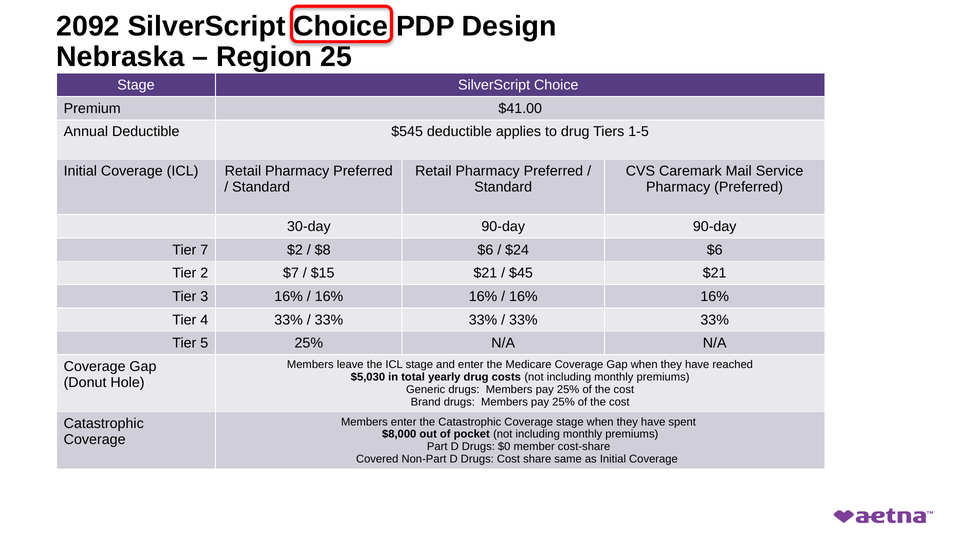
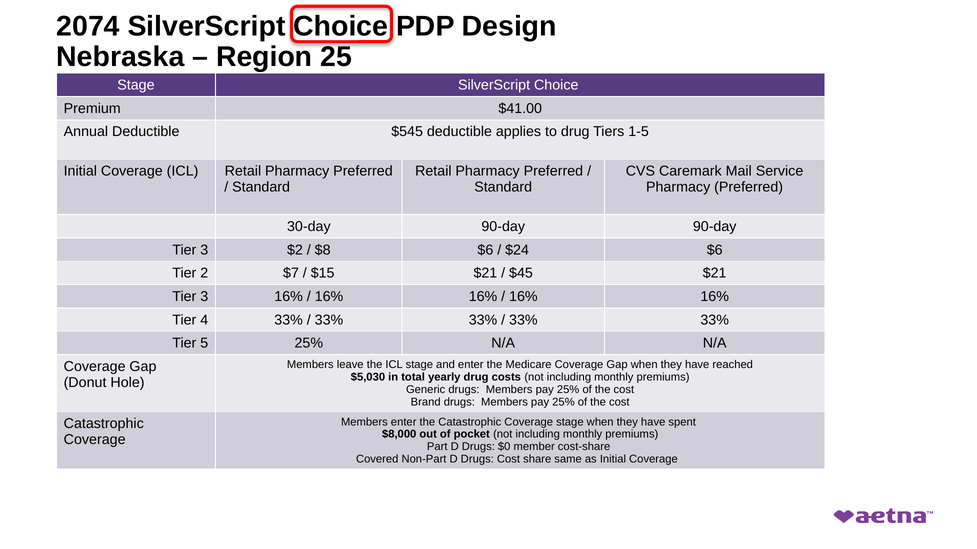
2092: 2092 -> 2074 (88, 26)
7: 7 -> 3 (204, 250)
